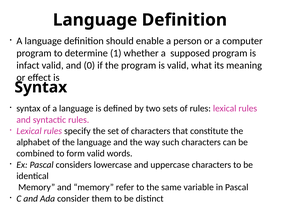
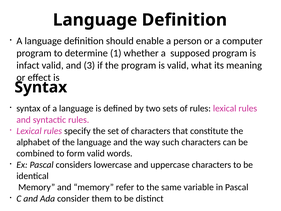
0: 0 -> 3 (89, 65)
